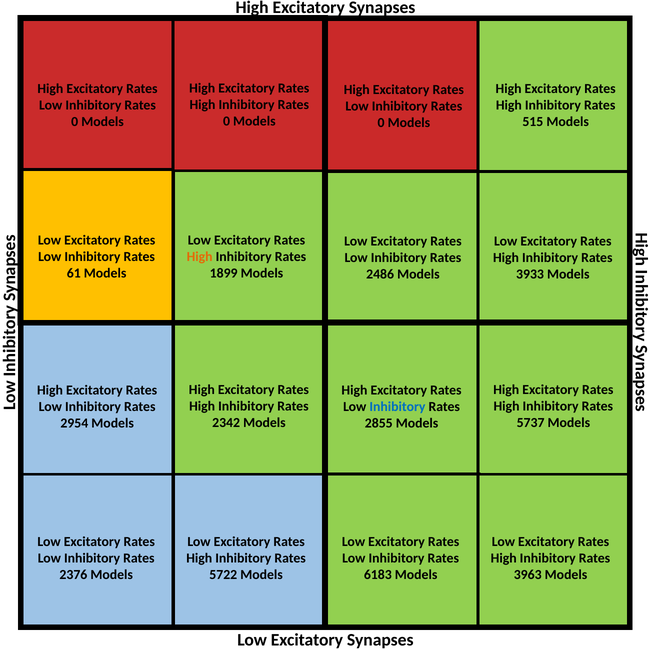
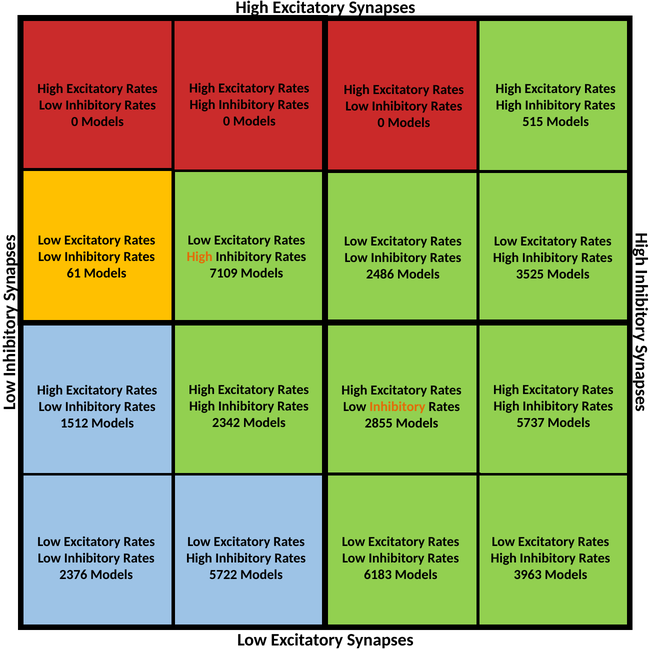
1899: 1899 -> 7109 (224, 273)
3933: 3933 -> 3525 (530, 274)
Inhibitory colour: blue -> orange (397, 407)
2954: 2954 -> 1512 (74, 423)
